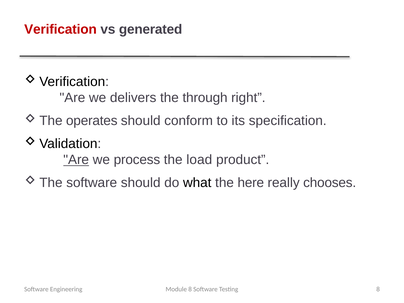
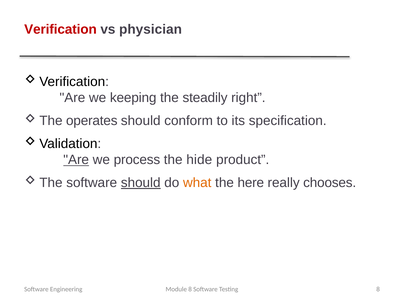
generated: generated -> physician (151, 29)
delivers: delivers -> keeping (133, 98)
through: through -> steadily (205, 98)
load: load -> hide (199, 160)
should underline: none -> present (141, 183)
what colour: black -> orange (197, 183)
